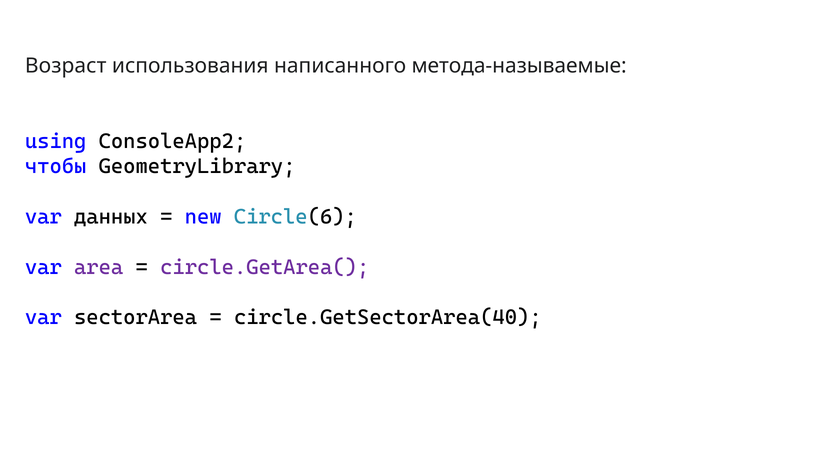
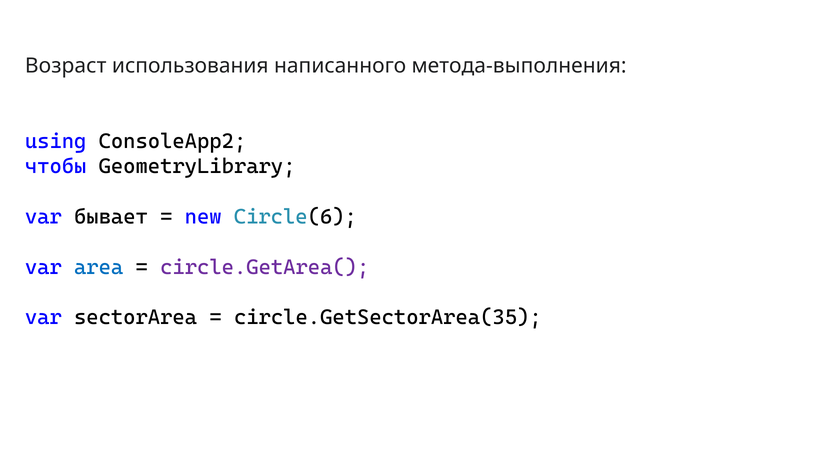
метода-называемые: метода-называемые -> метода-выполнения (519, 66)
данных: данных -> бывает (111, 217)
area colour: purple -> blue (99, 267)
circle.GetSectorArea(40: circle.GetSectorArea(40 -> circle.GetSectorArea(35 (388, 318)
